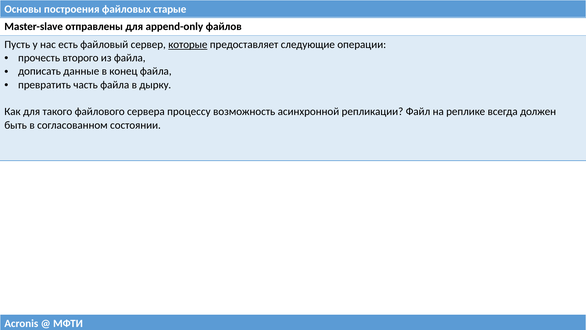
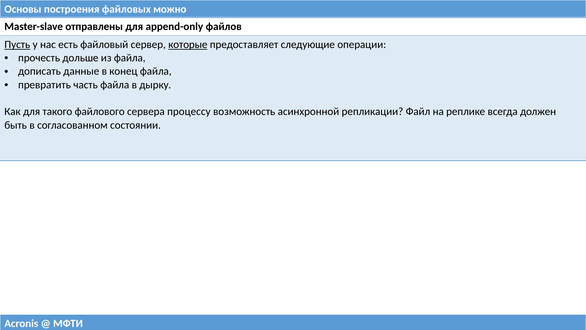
старые: старые -> можно (170, 9)
Пусть underline: none -> present (17, 44)
второго: второго -> дольше (80, 58)
